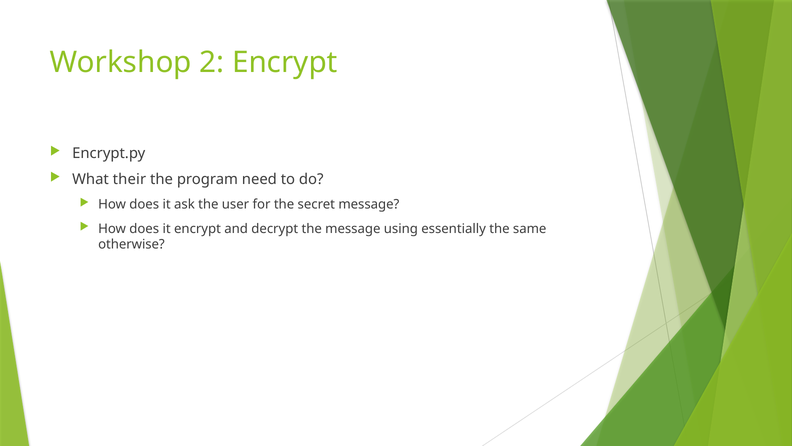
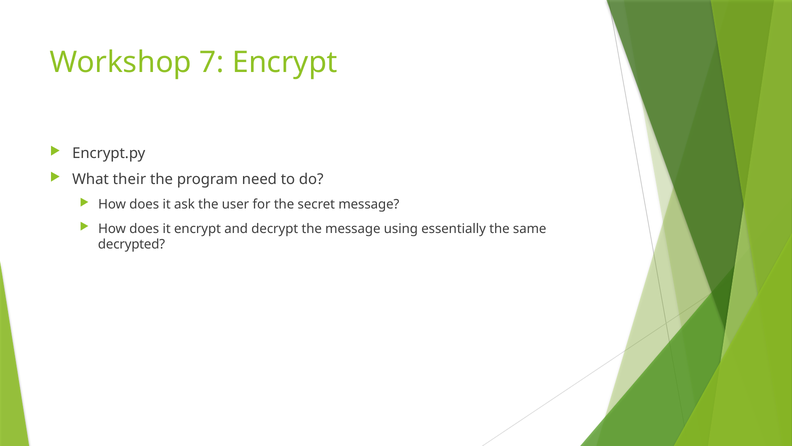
2: 2 -> 7 (212, 62)
otherwise: otherwise -> decrypted (131, 244)
